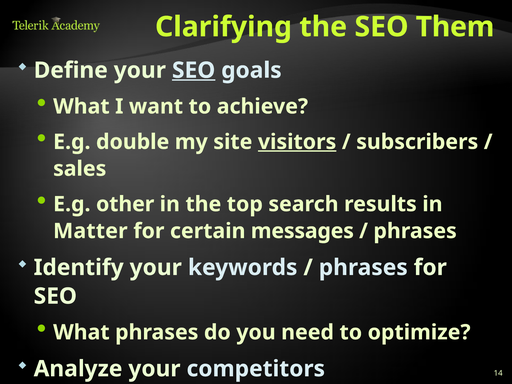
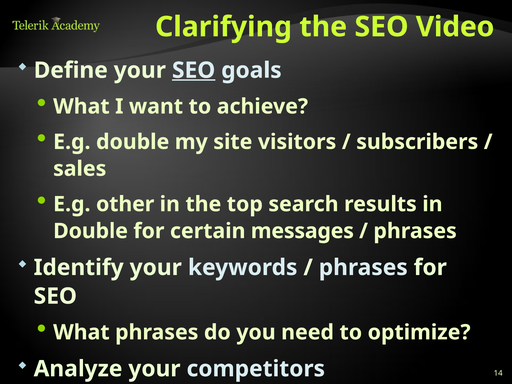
Them: Them -> Video (455, 27)
visitors underline: present -> none (297, 142)
Matter: Matter -> Double (91, 231)
